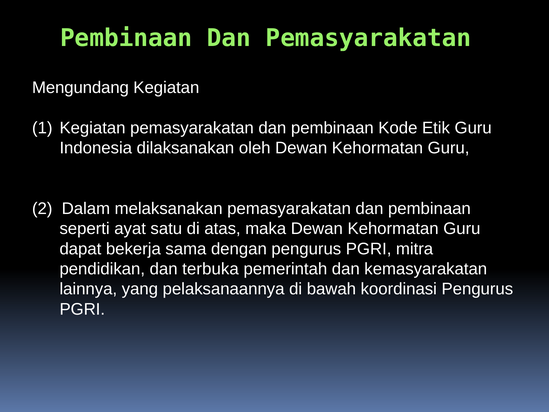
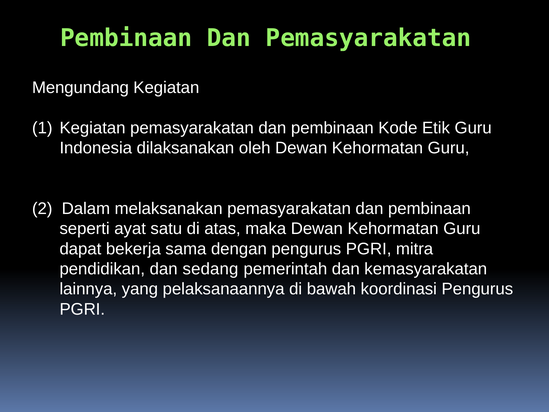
terbuka: terbuka -> sedang (210, 269)
